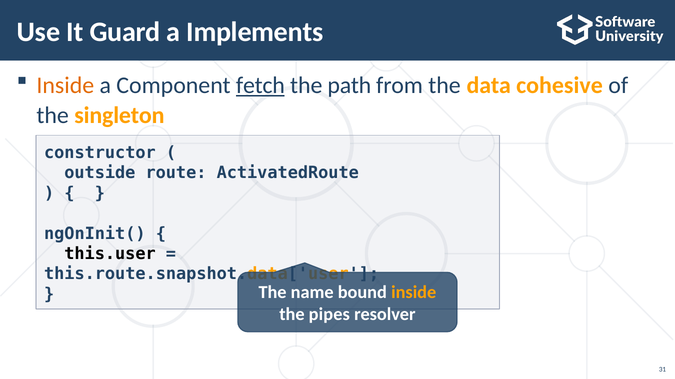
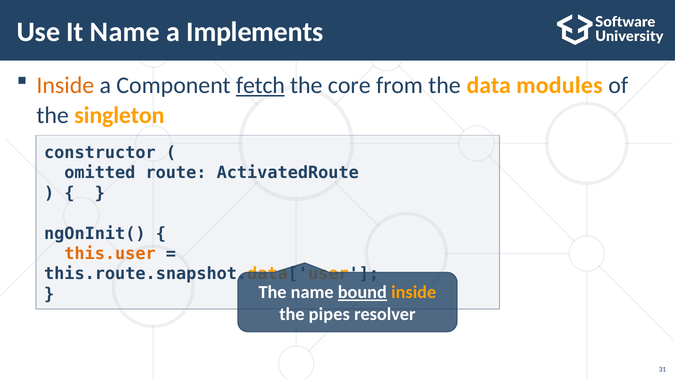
It Guard: Guard -> Name (125, 32)
path: path -> core (349, 86)
cohesive: cohesive -> modules (559, 86)
outside: outside -> omitted (100, 173)
this.user colour: black -> orange (110, 254)
bound underline: none -> present (362, 293)
